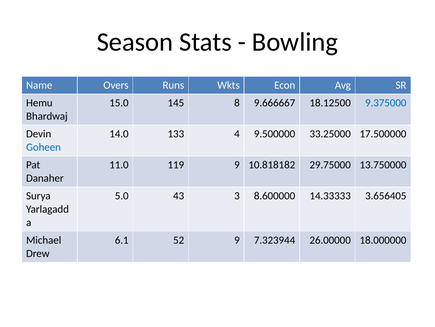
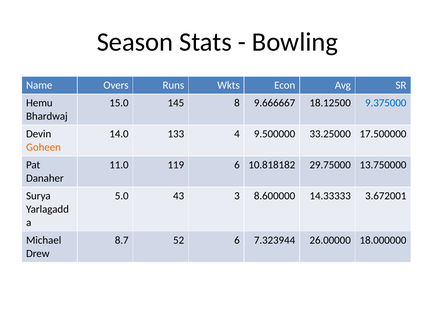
Goheen colour: blue -> orange (43, 147)
119 9: 9 -> 6 (237, 165)
3.656405: 3.656405 -> 3.672001 (386, 195)
6.1: 6.1 -> 8.7 (122, 240)
52 9: 9 -> 6 (237, 240)
